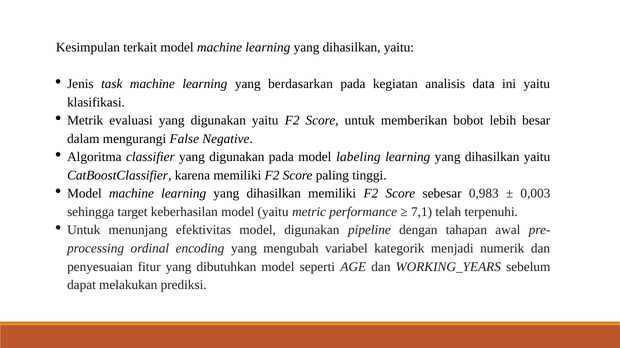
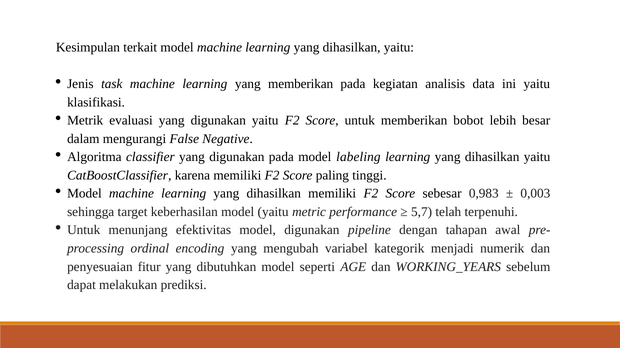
yang berdasarkan: berdasarkan -> memberikan (301, 84)
7,1: 7,1 -> 5,7 (422, 212)
